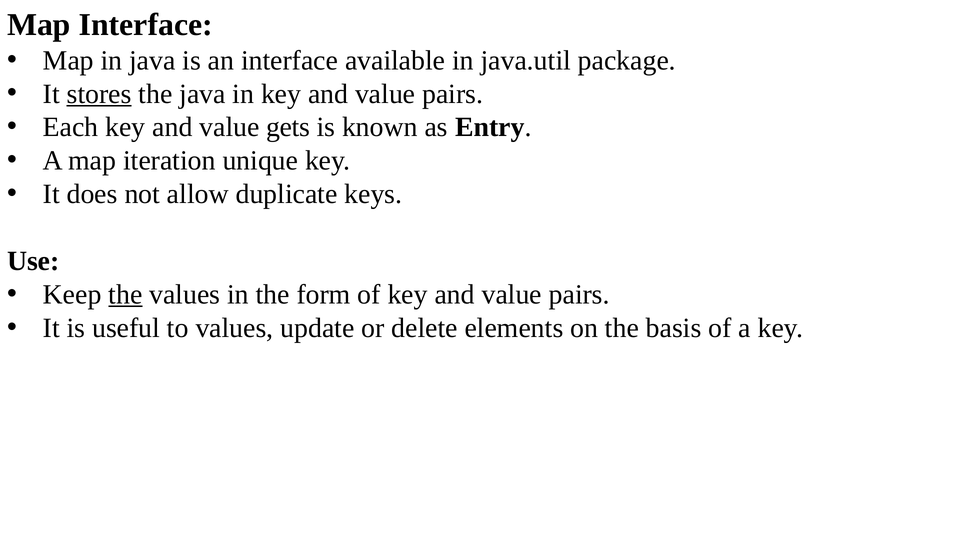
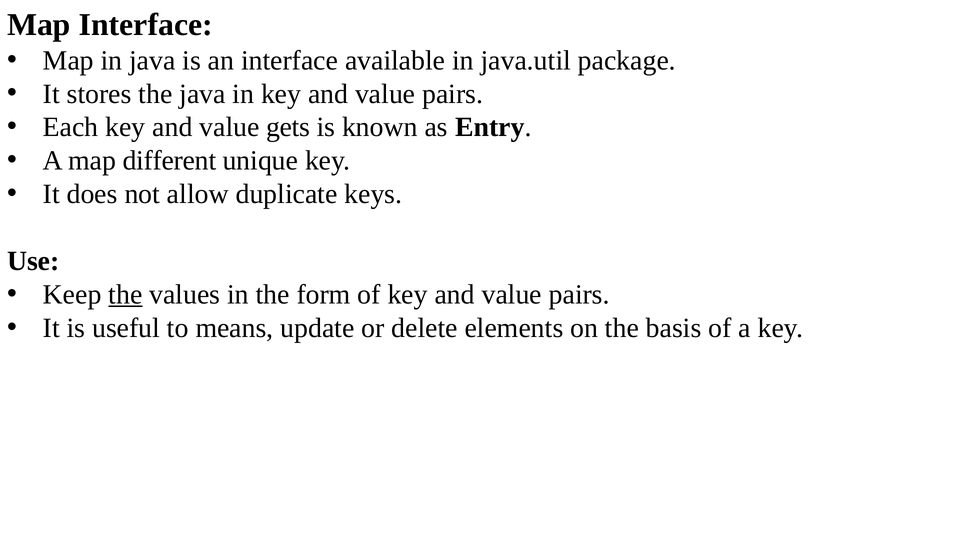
stores underline: present -> none (99, 94)
iteration: iteration -> different (170, 161)
to values: values -> means (234, 328)
